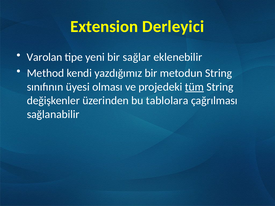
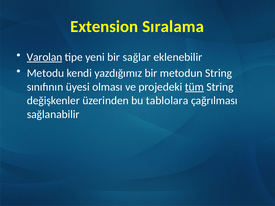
Derleyici: Derleyici -> Sıralama (173, 27)
Varolan underline: none -> present (44, 57)
Method: Method -> Metodu (45, 73)
